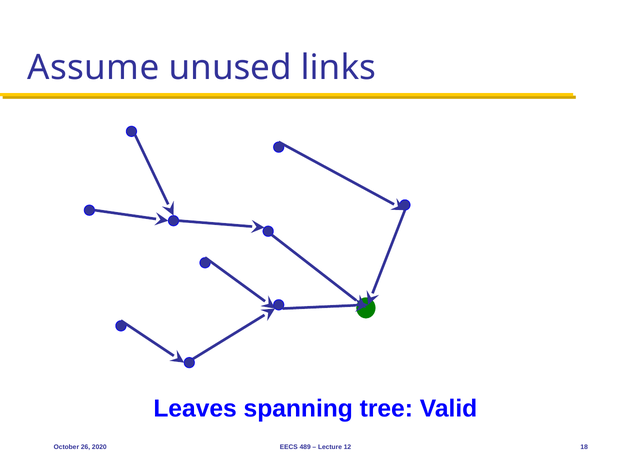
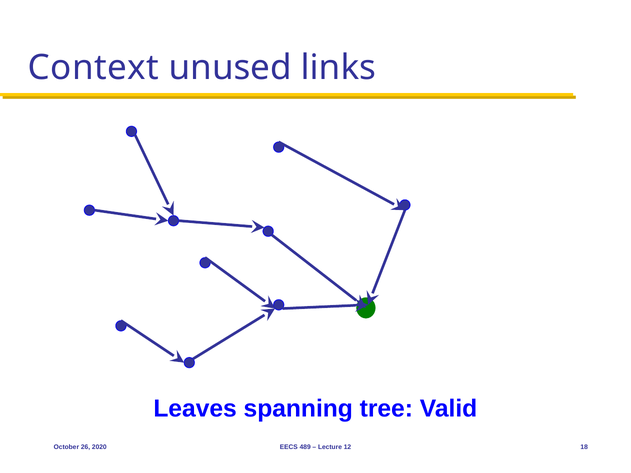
Assume: Assume -> Context (93, 68)
